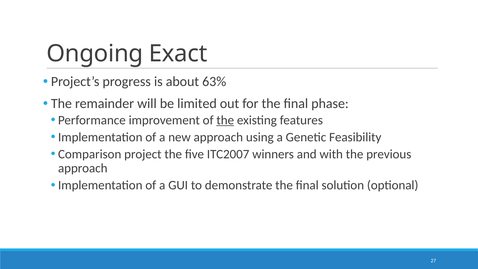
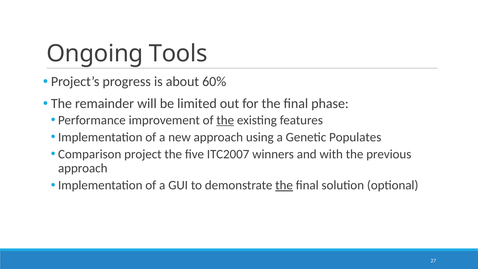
Exact: Exact -> Tools (178, 54)
63%: 63% -> 60% (214, 82)
Feasibility: Feasibility -> Populates (355, 137)
the underline: none -> present (284, 185)
